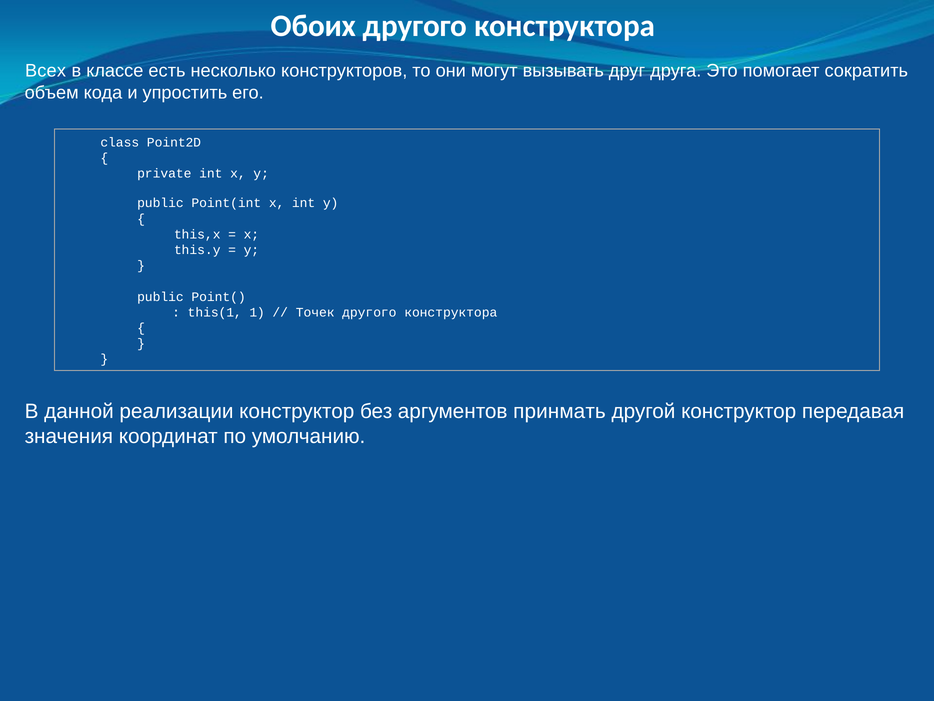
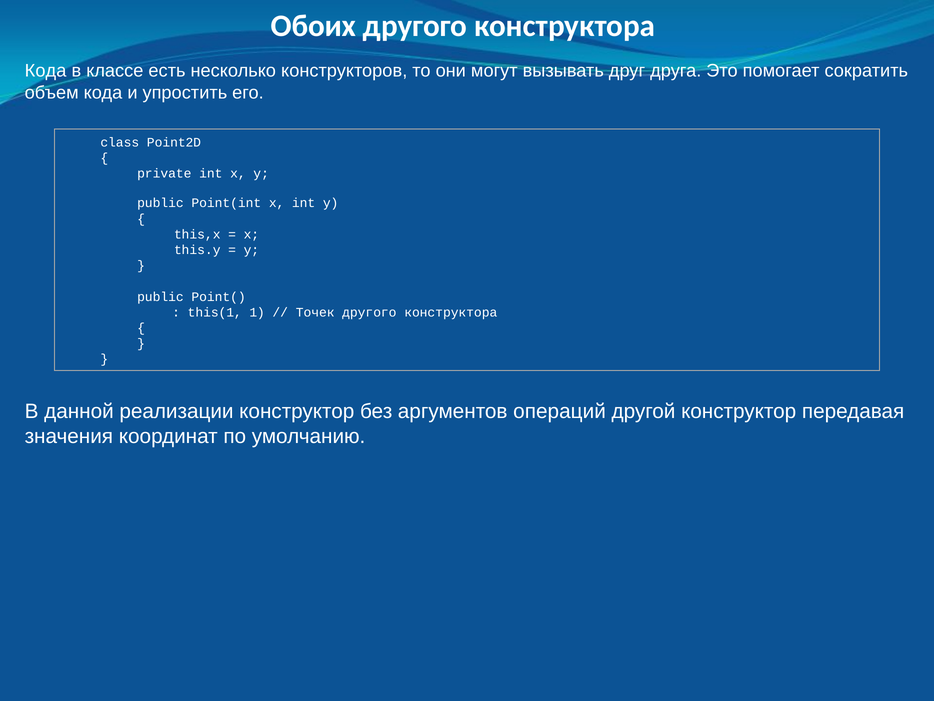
Всех: Всех -> Кода (46, 71)
принмать: принмать -> операций (560, 411)
